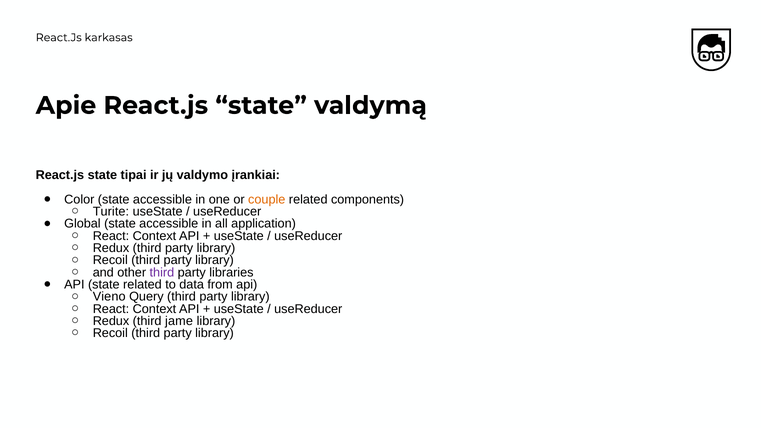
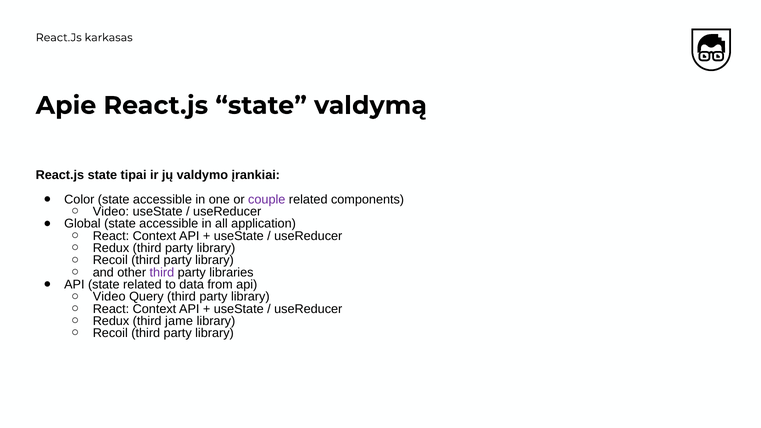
couple colour: orange -> purple (267, 199)
Turite: Turite -> Video (111, 212)
Vieno: Vieno -> Video (109, 297)
